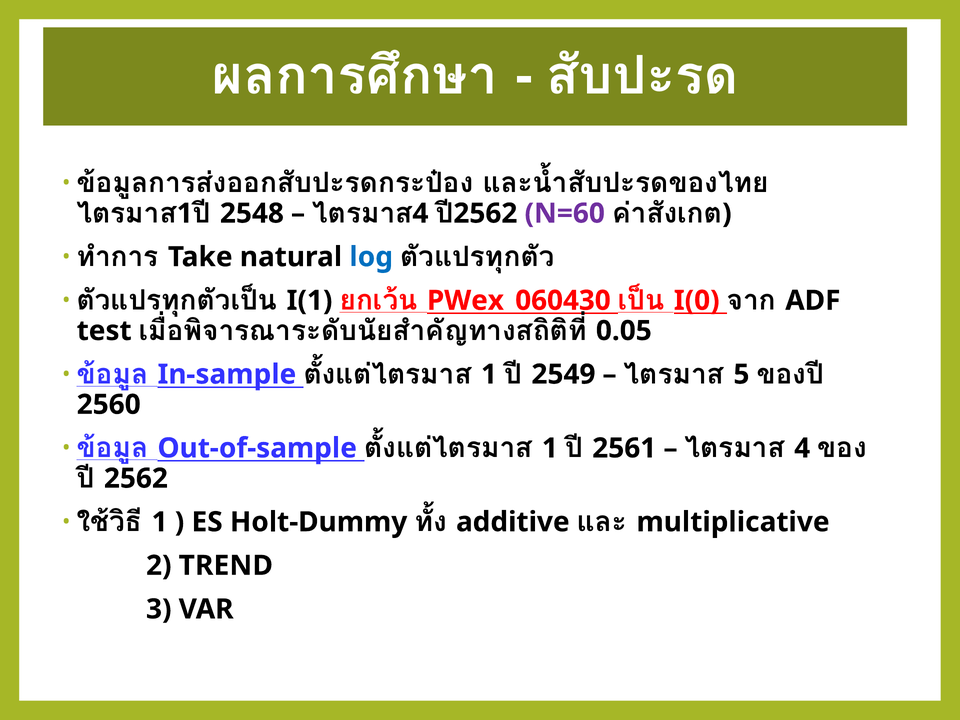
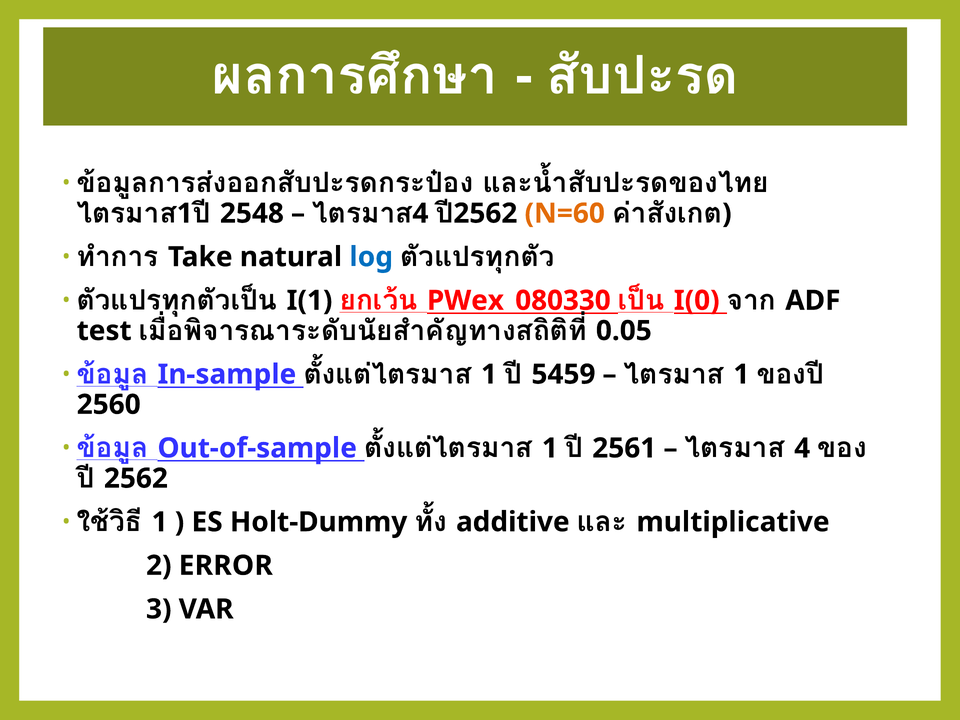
N=60 colour: purple -> orange (565, 213)
PWex_060430: PWex_060430 -> PWex_080330 (519, 301)
2549: 2549 -> 5459 (563, 374)
5: 5 -> 1 (741, 374)
TREND: TREND -> ERROR (226, 566)
